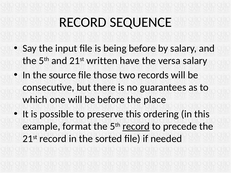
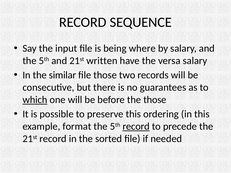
being before: before -> where (142, 48)
source: source -> similar (63, 75)
which underline: none -> present (35, 100)
the place: place -> those (155, 100)
